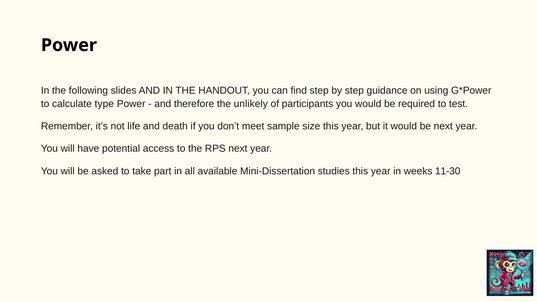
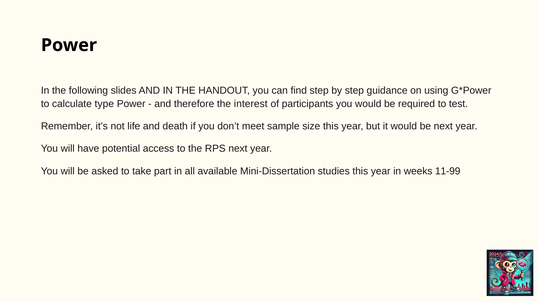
unlikely: unlikely -> interest (251, 104)
11-30: 11-30 -> 11-99 (448, 171)
